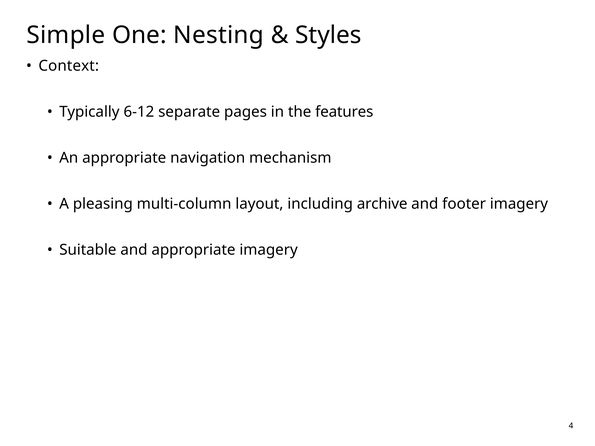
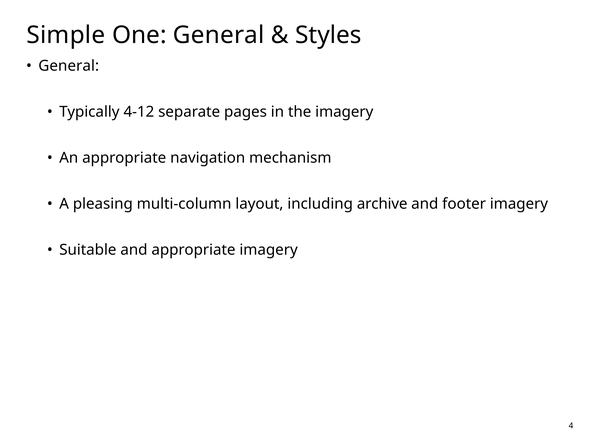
One Nesting: Nesting -> General (219, 35)
Context: Context -> General (69, 66)
6-12: 6-12 -> 4-12 (139, 112)
the features: features -> imagery (344, 112)
